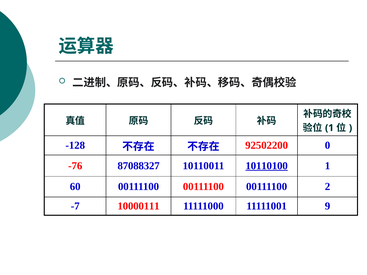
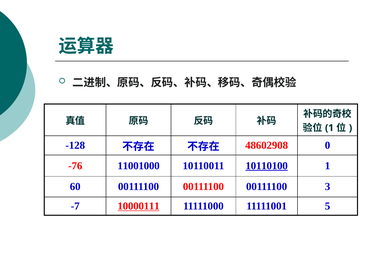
92502200: 92502200 -> 48602908 (267, 146)
87088327: 87088327 -> 11001000 (139, 166)
2: 2 -> 3 (328, 187)
10000111 underline: none -> present (139, 206)
9: 9 -> 5 (328, 206)
